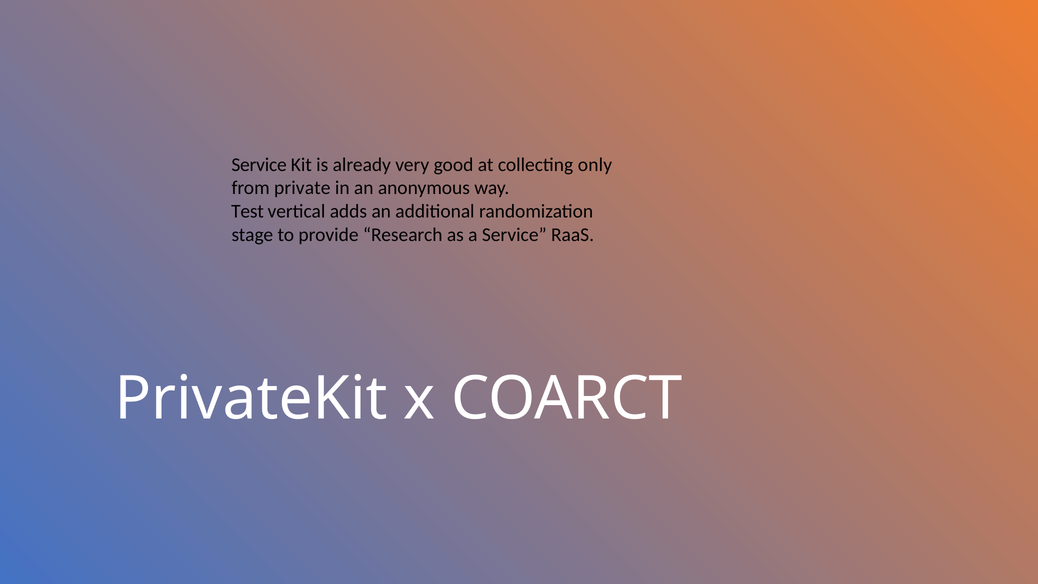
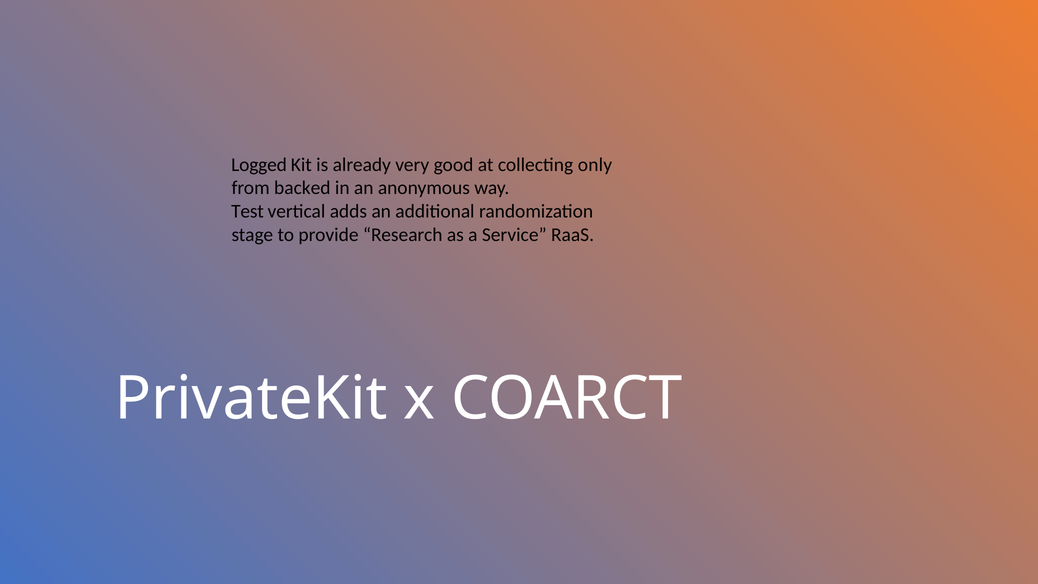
Service: Service -> Logged (259, 165)
private: private -> backed (302, 188)
